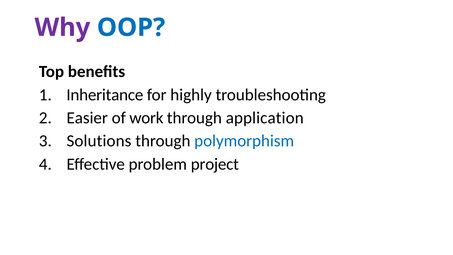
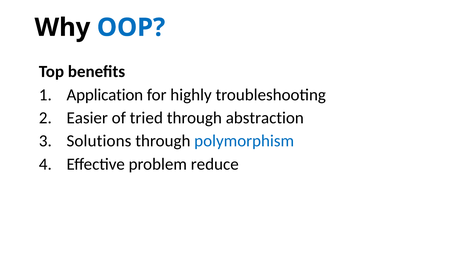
Why colour: purple -> black (62, 27)
Inheritance: Inheritance -> Application (105, 95)
work: work -> tried (146, 118)
application: application -> abstraction (265, 118)
project: project -> reduce (215, 164)
